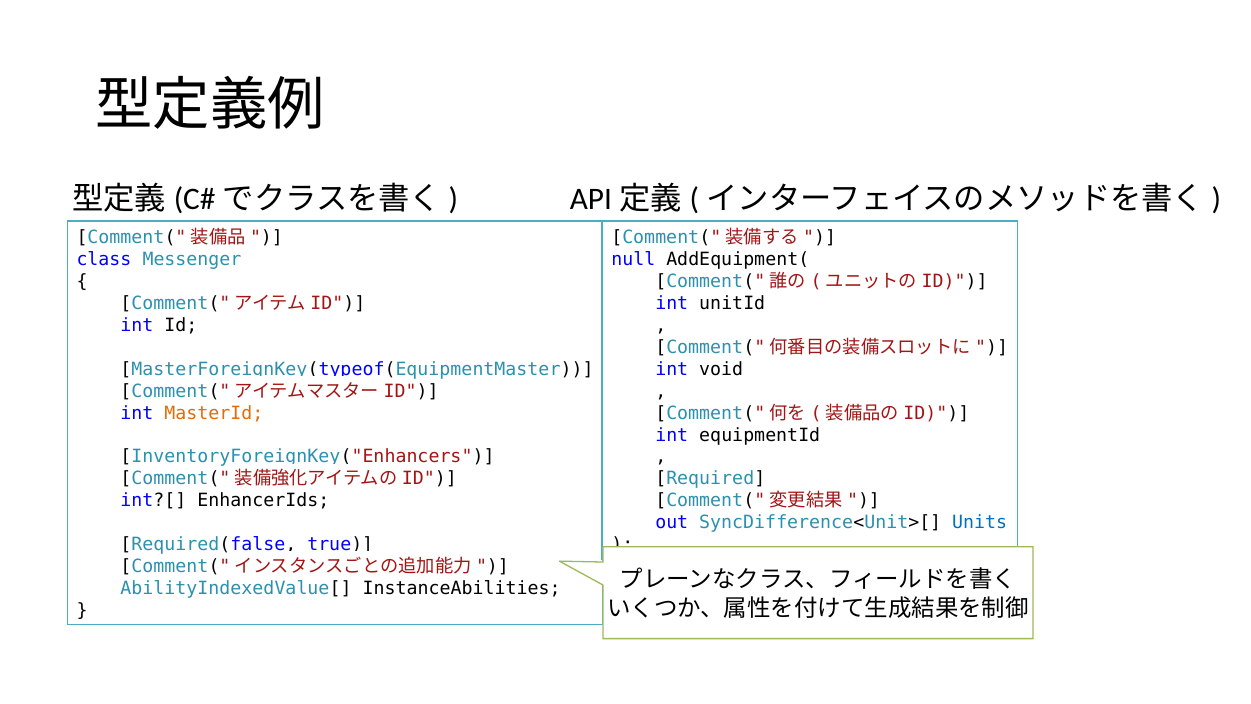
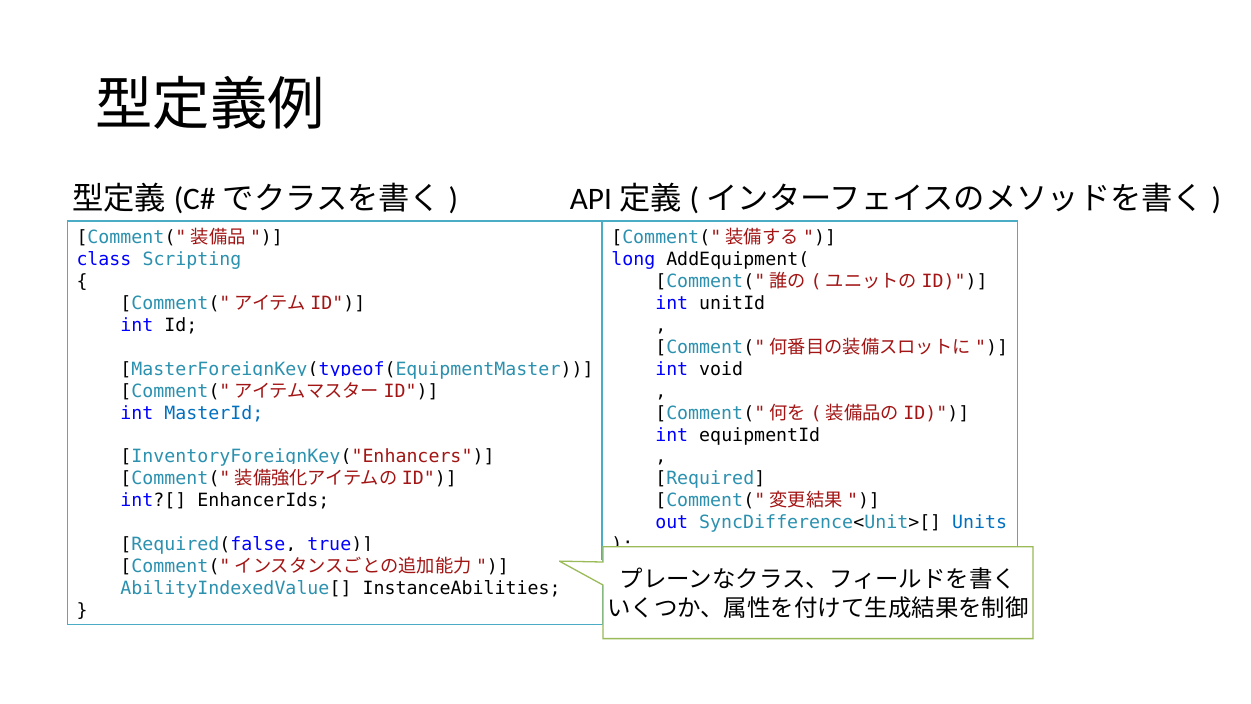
Messenger: Messenger -> Scripting (192, 260)
null: null -> long (633, 260)
MasterId colour: orange -> blue (214, 413)
